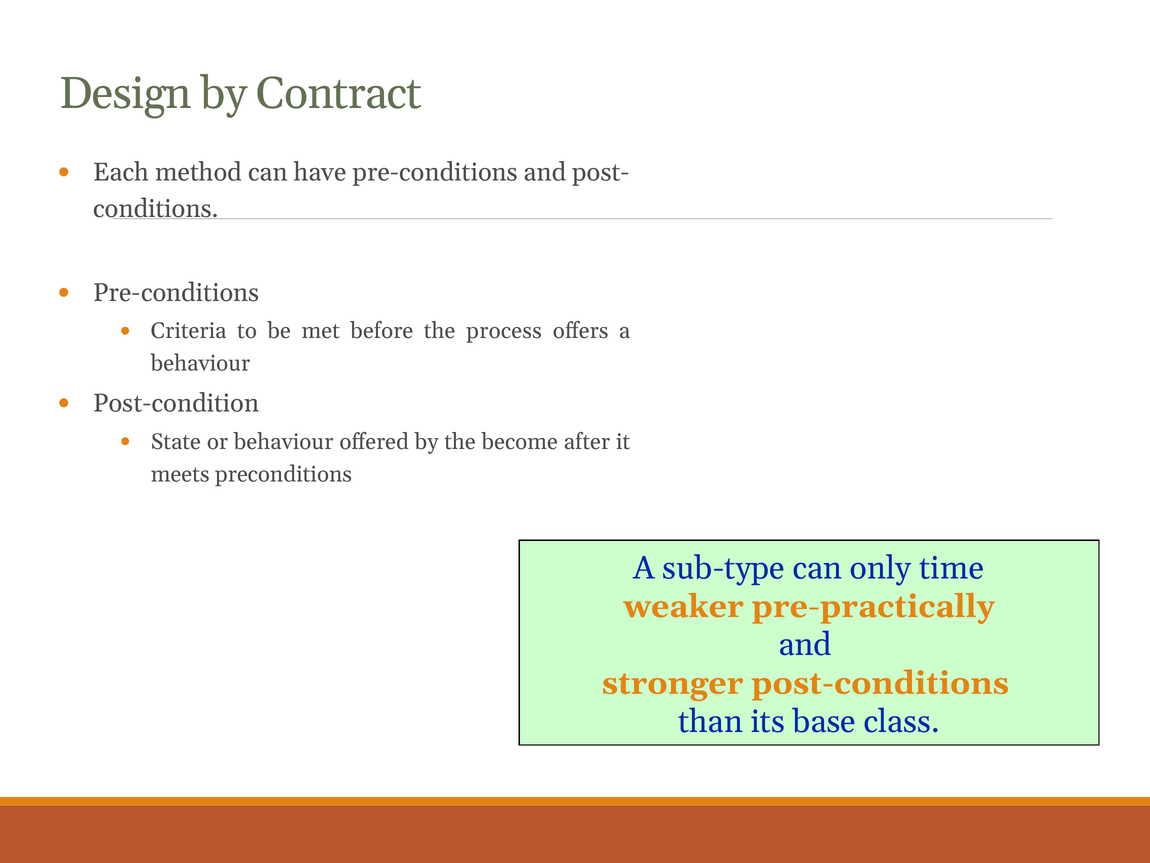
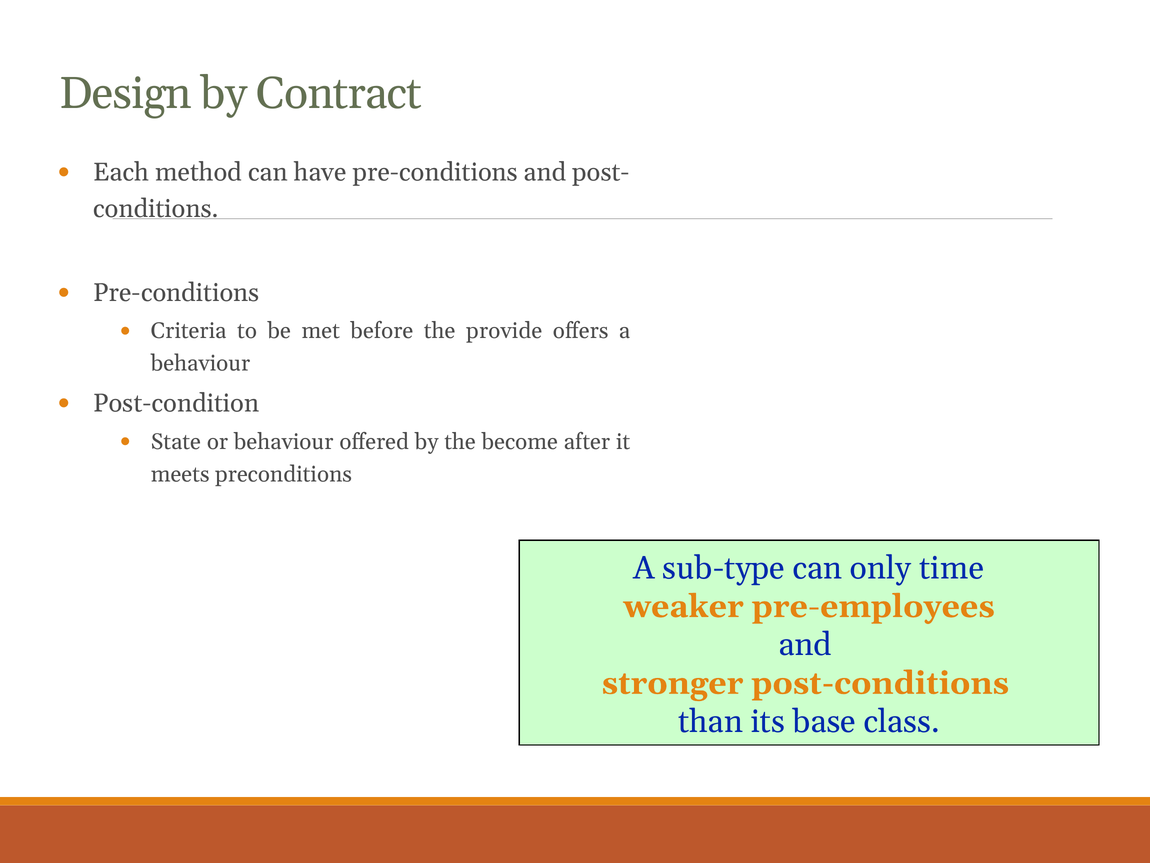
process: process -> provide (504, 331)
pre-practically: pre-practically -> pre-employees (873, 606)
